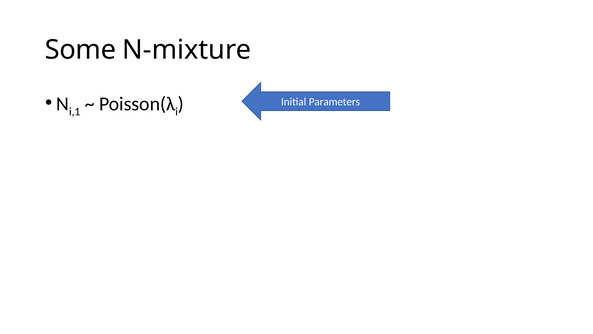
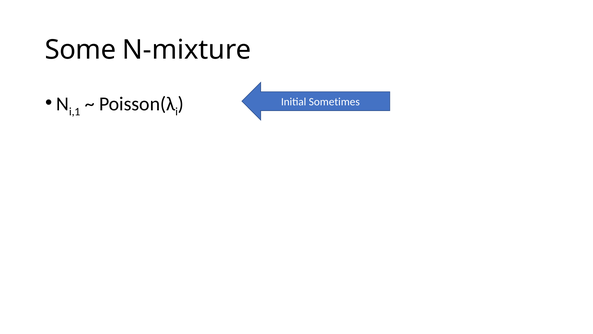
Parameters: Parameters -> Sometimes (334, 102)
